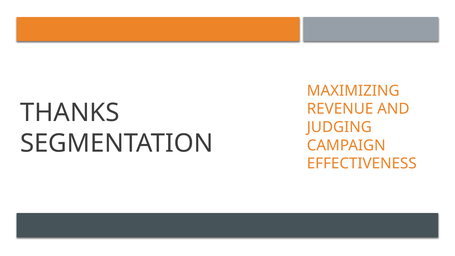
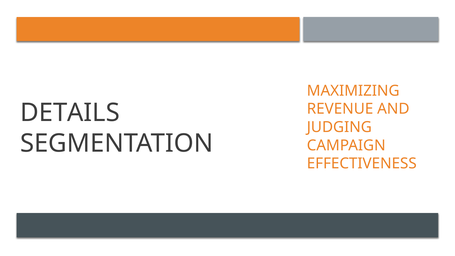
THANKS: THANKS -> DETAILS (70, 113)
